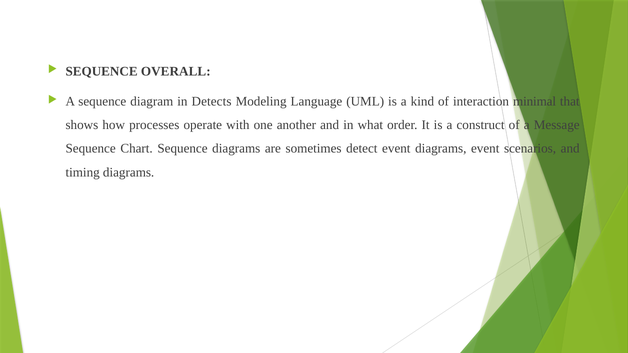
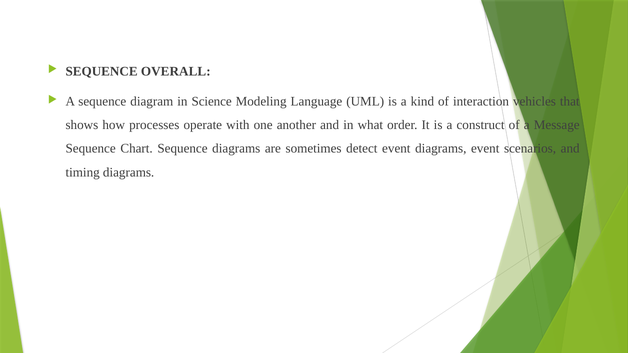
Detects: Detects -> Science (212, 102)
minimal: minimal -> vehicles (534, 102)
